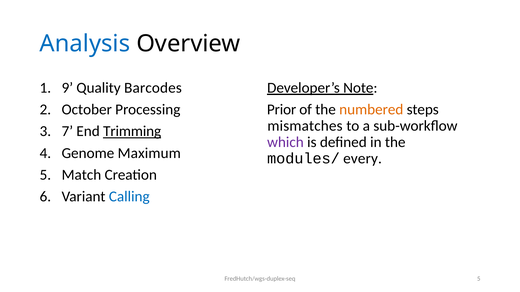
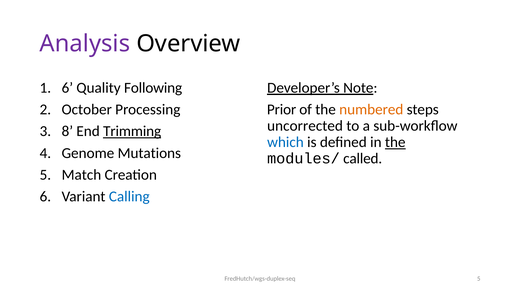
Analysis colour: blue -> purple (85, 44)
9: 9 -> 6 (67, 88)
Barcodes: Barcodes -> Following (153, 88)
mismatches: mismatches -> uncorrected (305, 126)
7: 7 -> 8 (67, 132)
which colour: purple -> blue (285, 142)
the underline: none -> present (395, 142)
Maximum: Maximum -> Mutations (149, 153)
every: every -> called (363, 159)
